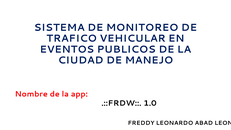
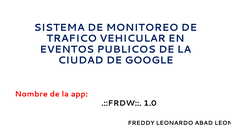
MANEJO: MANEJO -> GOOGLE (149, 60)
